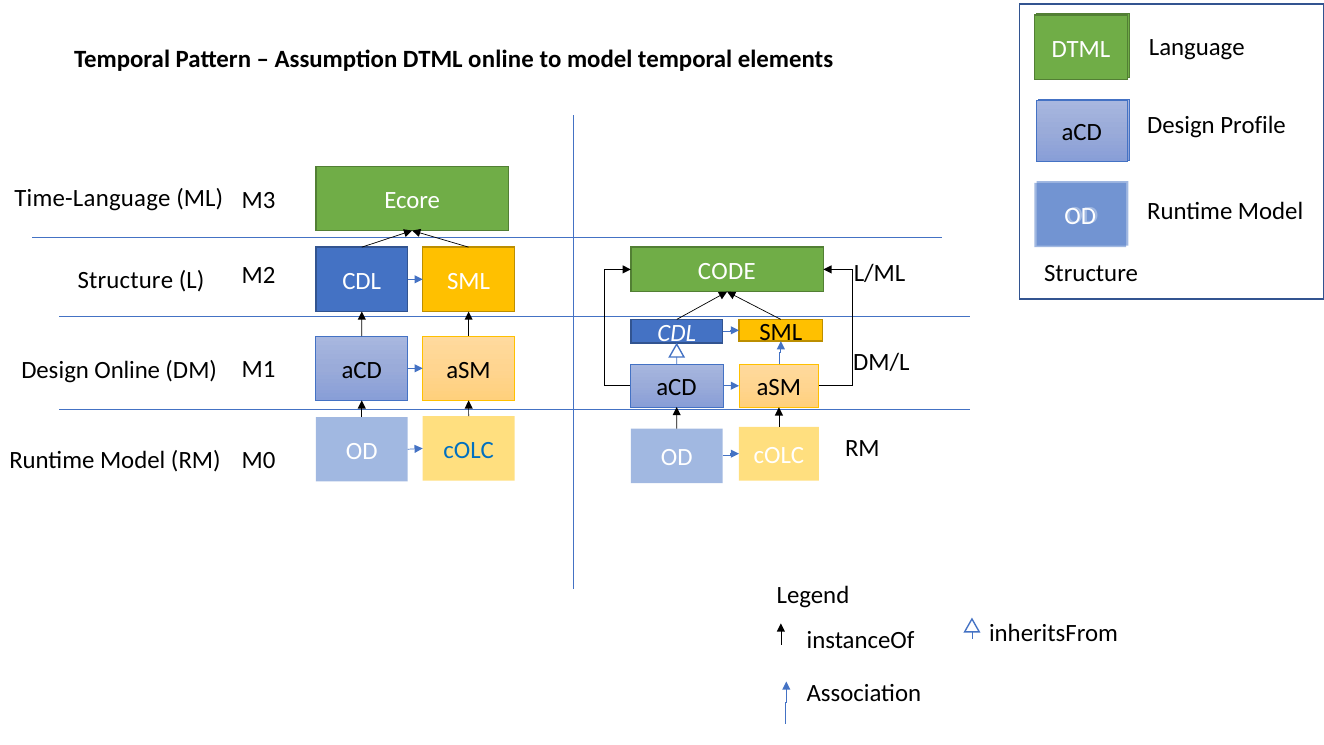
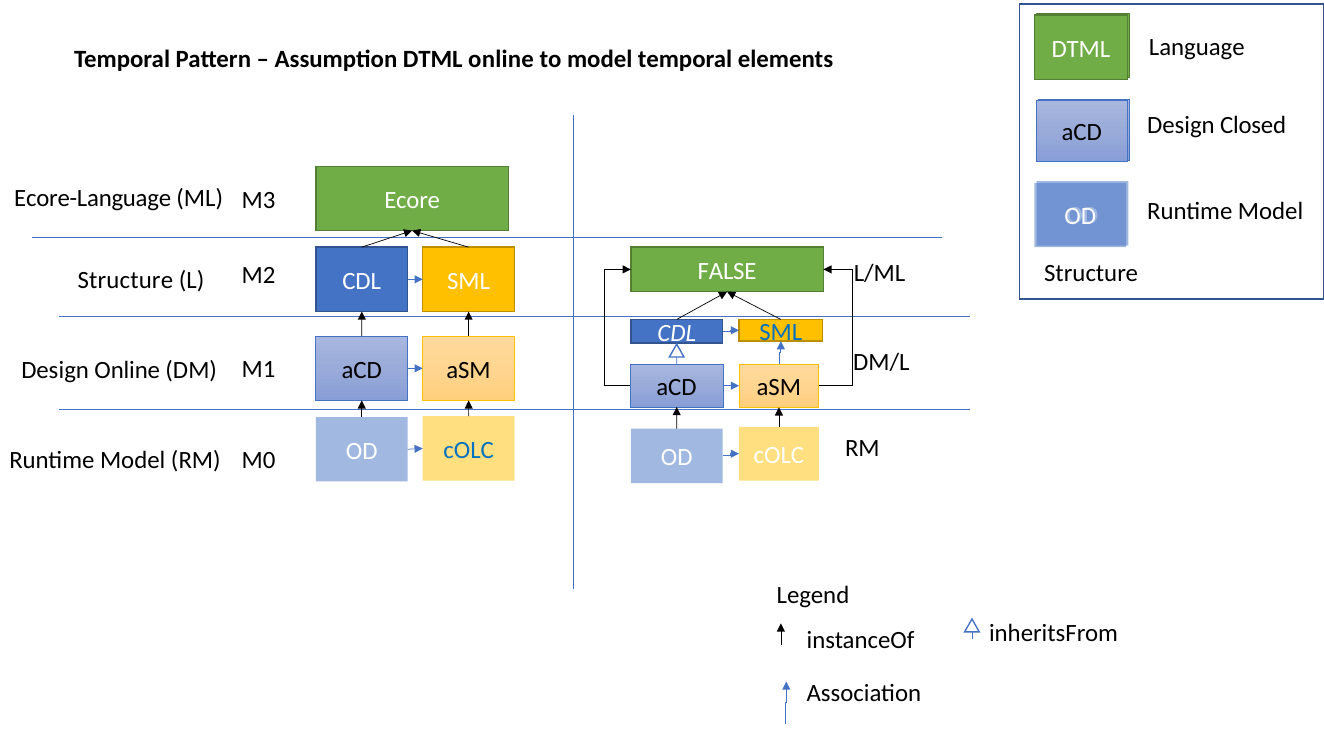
Profile: Profile -> Closed (1253, 125)
Time-Language: Time-Language -> Ecore-Language (93, 198)
CODE: CODE -> FALSE (727, 271)
SML colour: black -> blue (781, 332)
